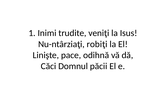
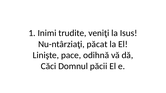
robiţi: robiţi -> păcat (97, 44)
